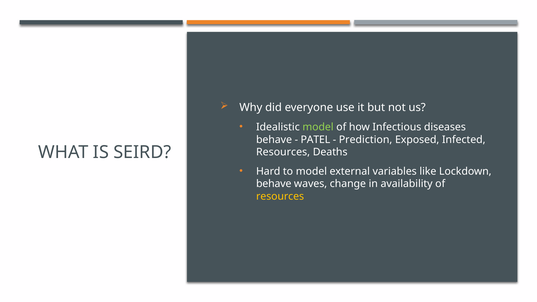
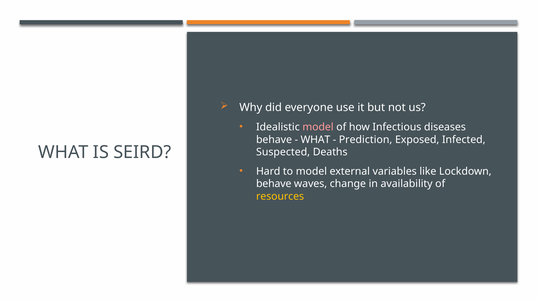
model colour: light green -> pink (318, 127)
PATEL: PATEL -> WHAT (315, 140)
Resources: Resources -> Suspected (283, 152)
